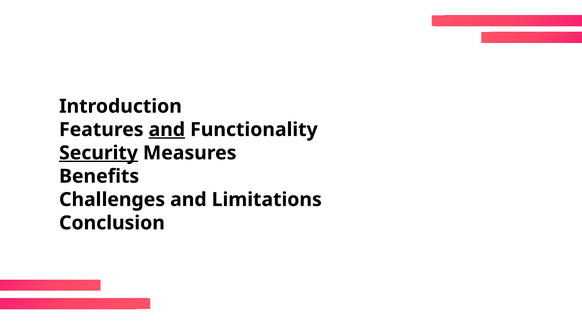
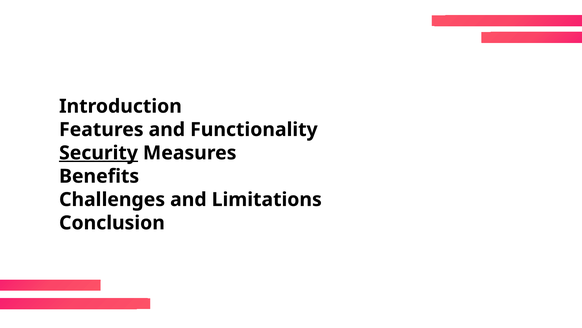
and underline: present -> none (167, 129)
